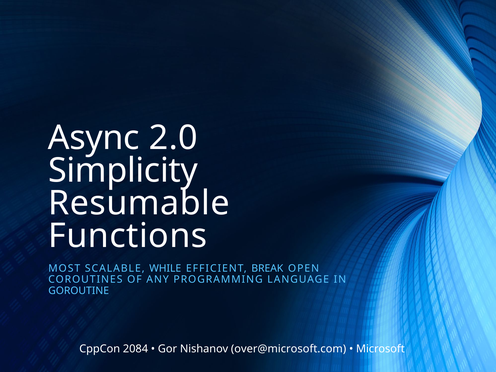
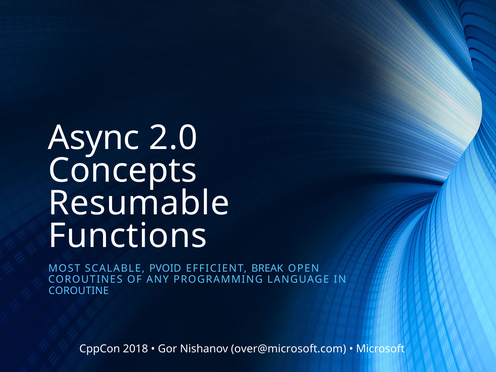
Simplicity: Simplicity -> Concepts (123, 171)
WHILE: WHILE -> PVOID (165, 268)
GOROUTINE: GOROUTINE -> COROUTINE (79, 291)
2084: 2084 -> 2018 (135, 349)
